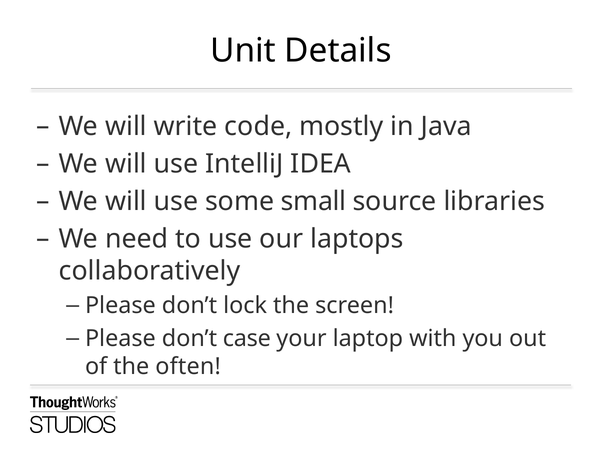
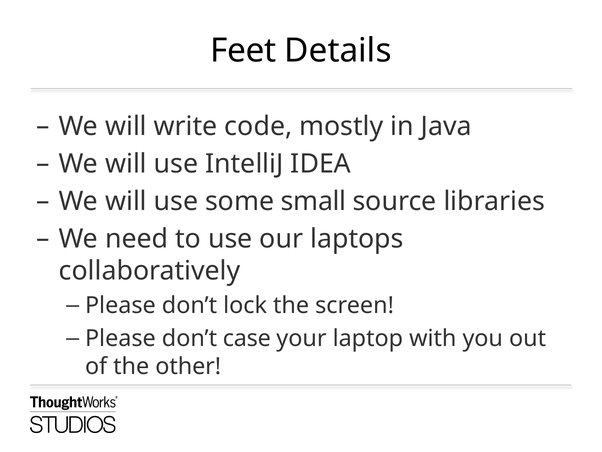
Unit: Unit -> Feet (243, 51)
often: often -> other (188, 366)
